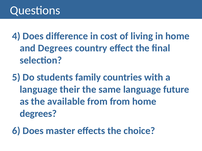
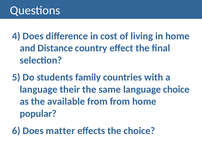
and Degrees: Degrees -> Distance (55, 48)
language future: future -> choice (176, 90)
degrees: degrees -> popular (38, 114)
master: master -> matter (60, 131)
